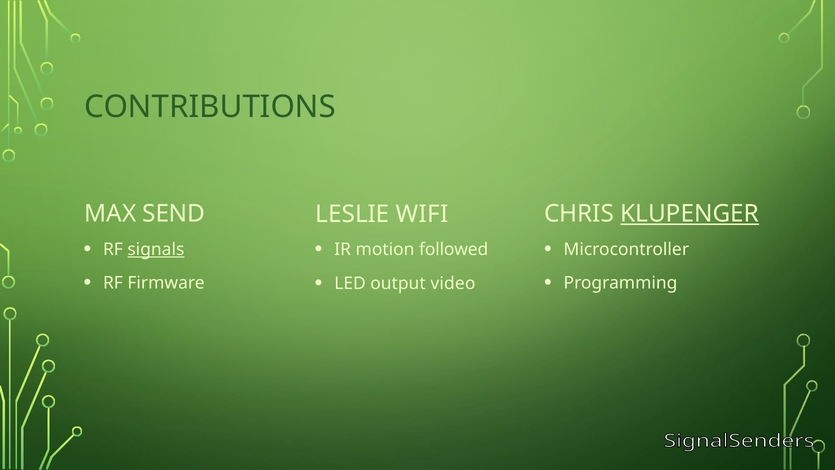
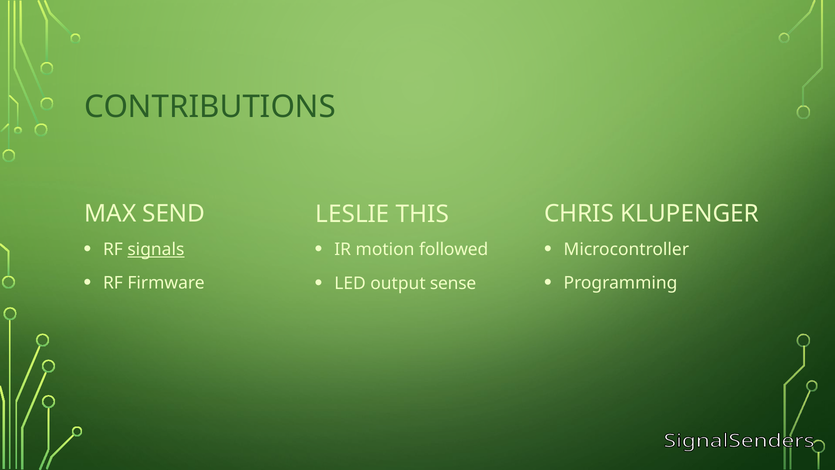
KLUPENGER underline: present -> none (690, 214)
WIFI: WIFI -> THIS (422, 214)
video: video -> sense (453, 283)
